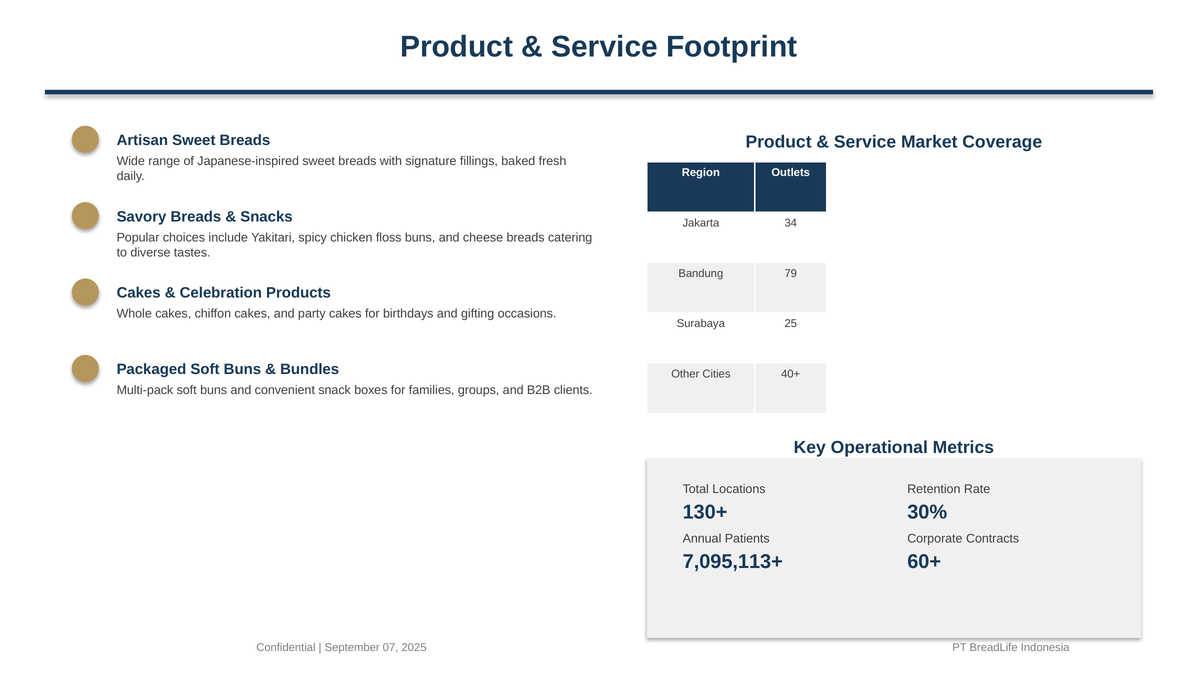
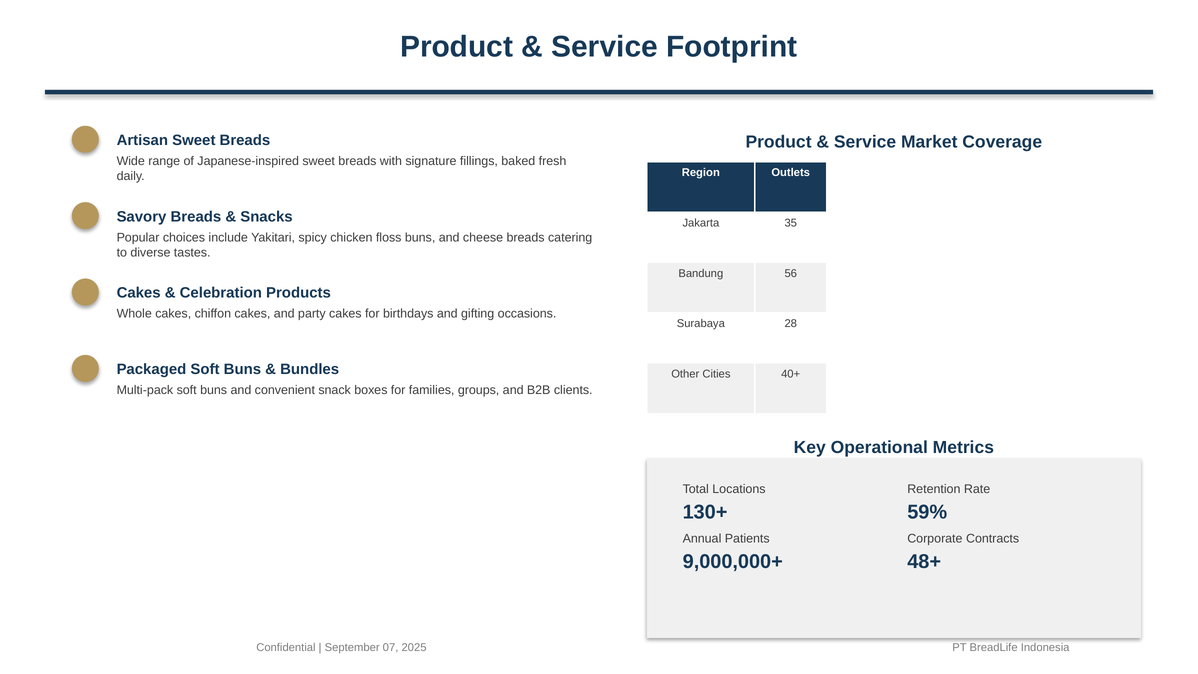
34: 34 -> 35 (791, 223)
79: 79 -> 56 (791, 273)
25: 25 -> 28 (791, 324)
30%: 30% -> 59% (927, 512)
7,095,113+: 7,095,113+ -> 9,000,000+ (733, 561)
60+: 60+ -> 48+ (924, 561)
